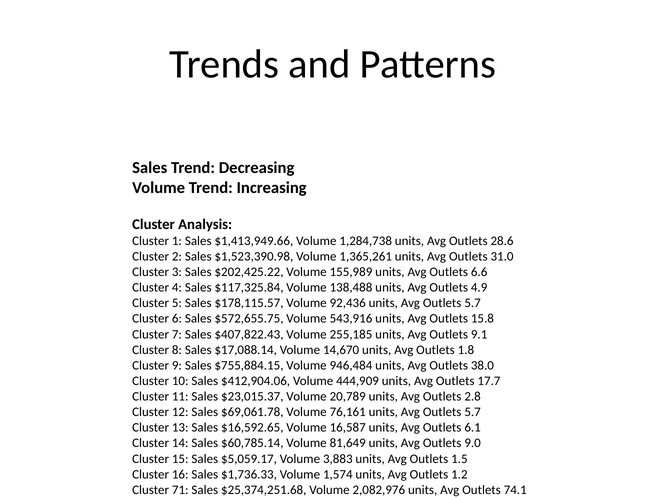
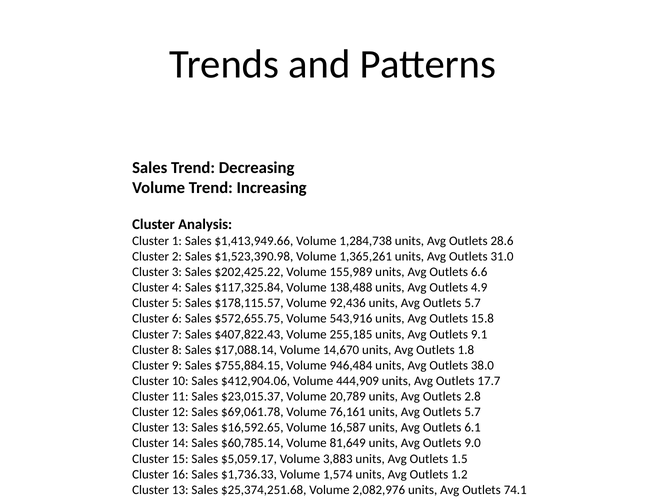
71: 71 -> 13 (180, 489)
